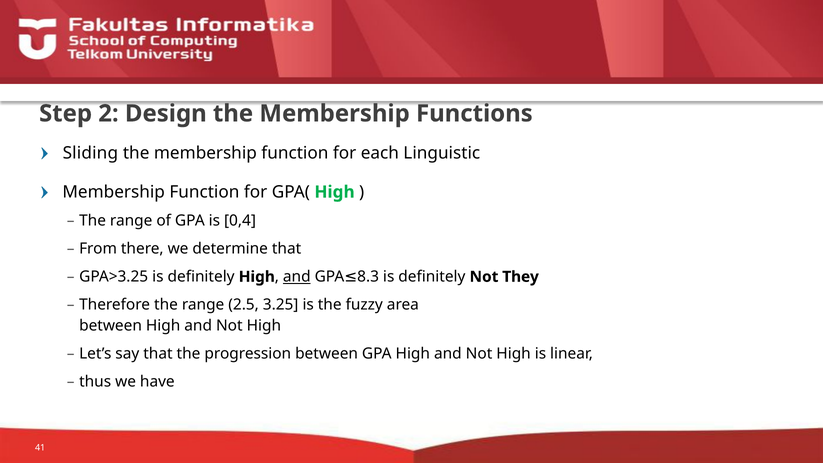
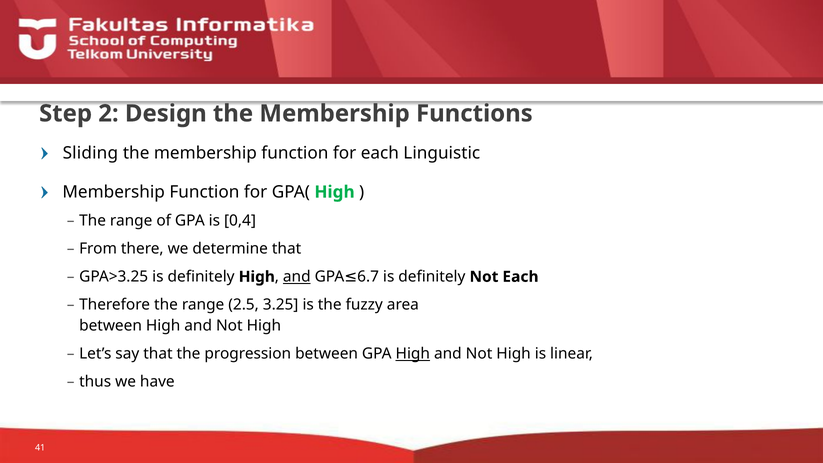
Not They: They -> Each (520, 277)
8.3: 8.3 -> 6.7 (368, 277)
High underline: none -> present (413, 354)
